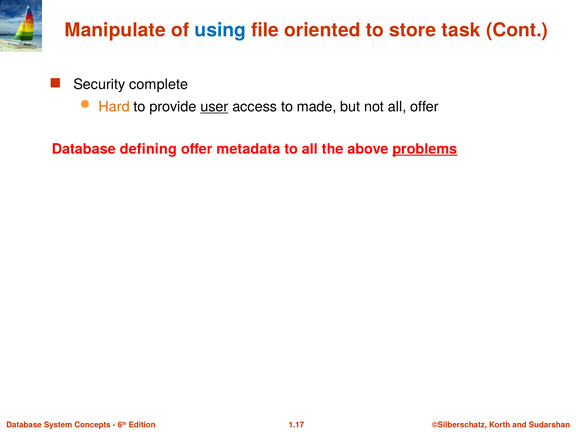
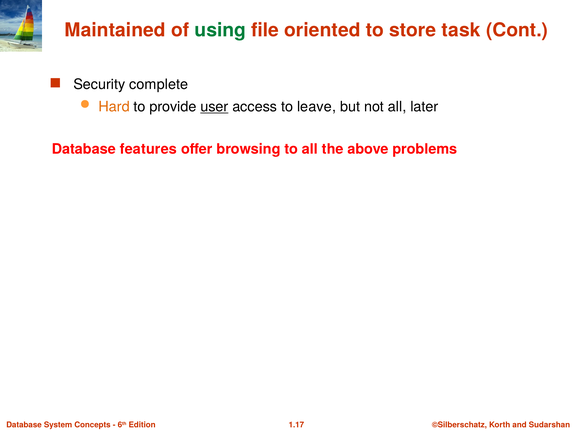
Manipulate: Manipulate -> Maintained (115, 30)
using colour: blue -> green (220, 30)
made: made -> leave (317, 107)
all offer: offer -> later (424, 107)
defining: defining -> features (148, 149)
metadata: metadata -> browsing (249, 149)
problems underline: present -> none (425, 149)
